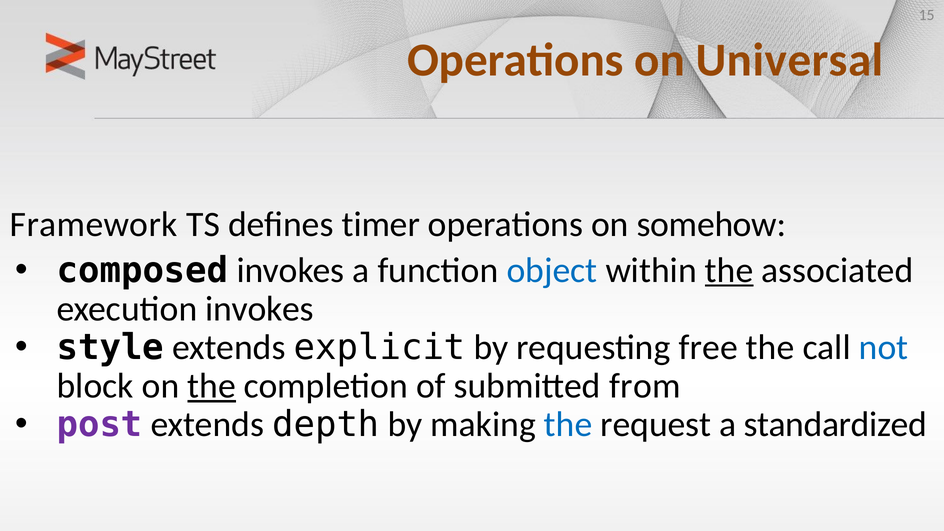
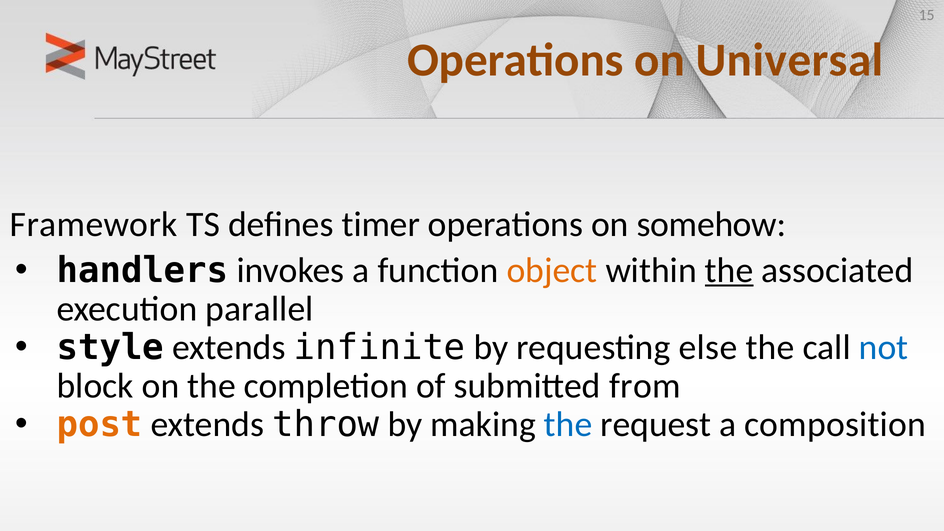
composed: composed -> handlers (143, 270)
object colour: blue -> orange (552, 270)
execution invokes: invokes -> parallel (259, 309)
explicit: explicit -> infinite (380, 347)
free: free -> else (708, 347)
the underline: present -> none (211, 386)
post colour: purple -> orange (100, 424)
depth: depth -> throw (326, 424)
standardized: standardized -> composition (835, 424)
